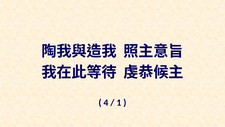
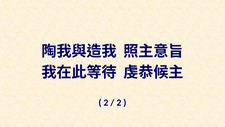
4: 4 -> 2 (106, 102)
1: 1 -> 2 (119, 102)
